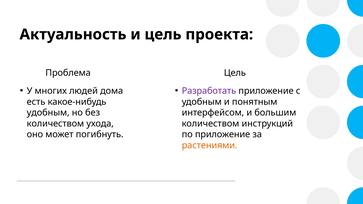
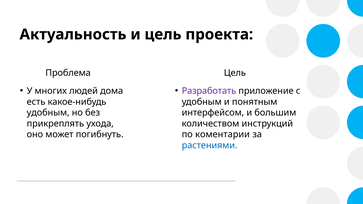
количеством: количеством -> прикреплять (55, 124)
по приложение: приложение -> коментарии (223, 135)
растениями colour: orange -> blue (210, 145)
